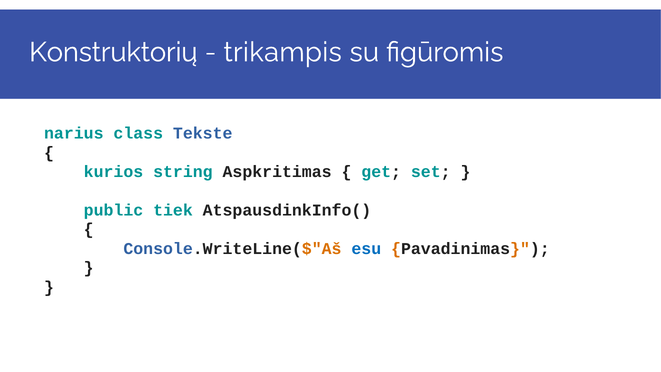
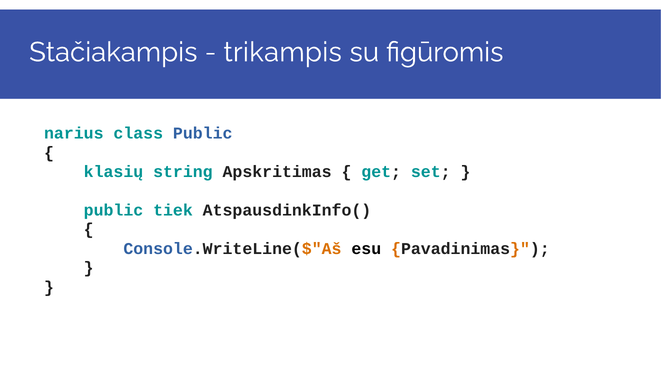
Konstruktorių: Konstruktorių -> Stačiakampis (113, 52)
class Tekste: Tekste -> Public (203, 133)
kurios: kurios -> klasių (113, 172)
Aspkritimas: Aspkritimas -> Apskritimas (277, 172)
esu colour: blue -> black (366, 249)
